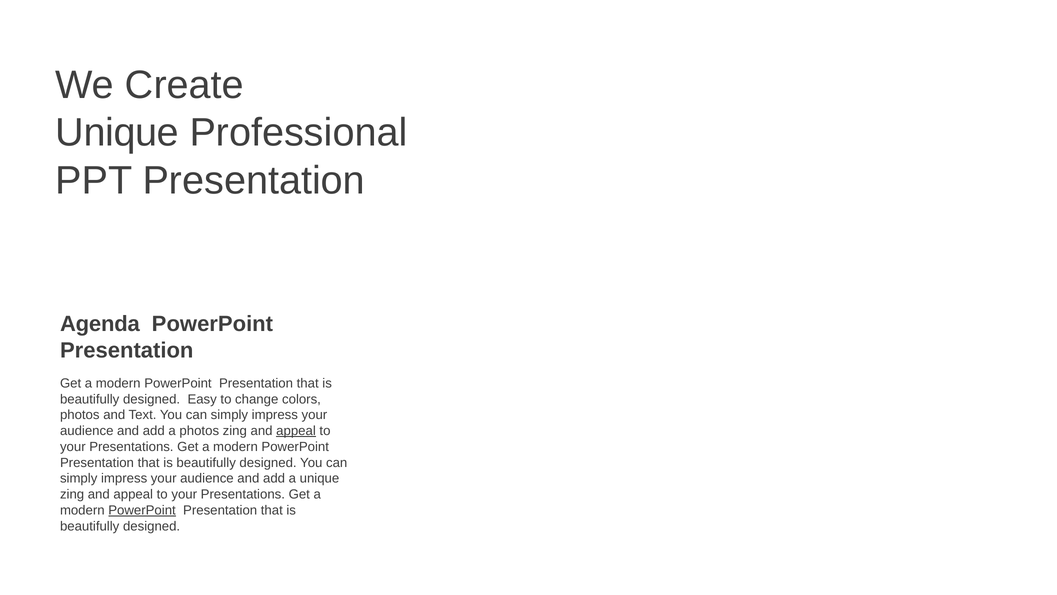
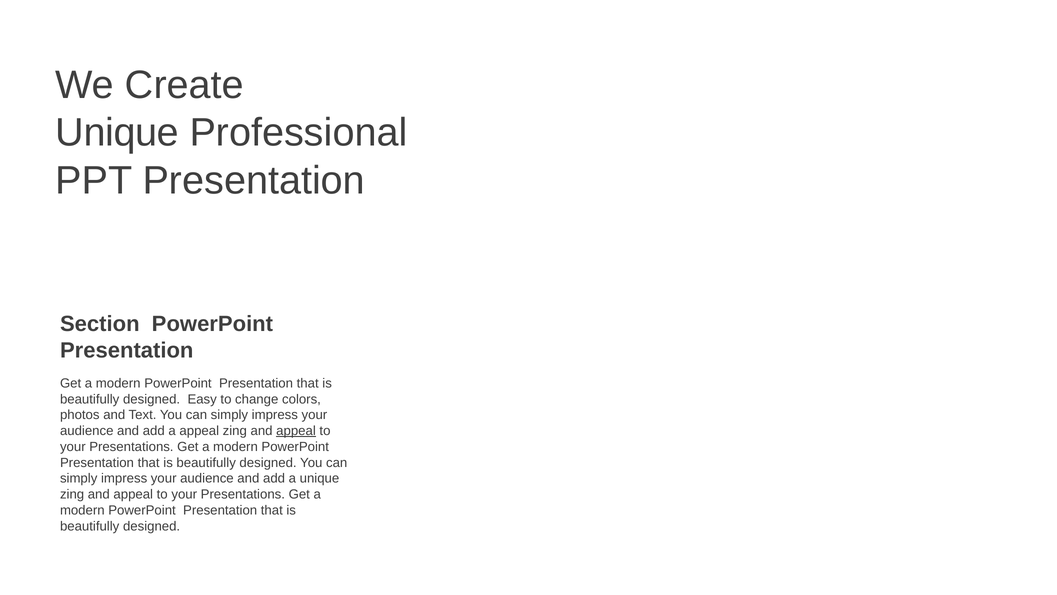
Agenda: Agenda -> Section (100, 324)
a photos: photos -> appeal (199, 431)
PowerPoint underline: present -> none (142, 510)
